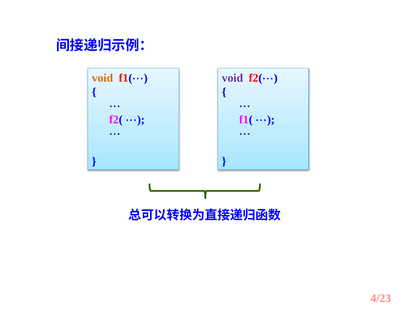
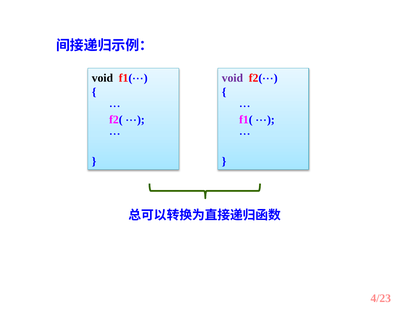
void colour: orange -> black (102, 78)
